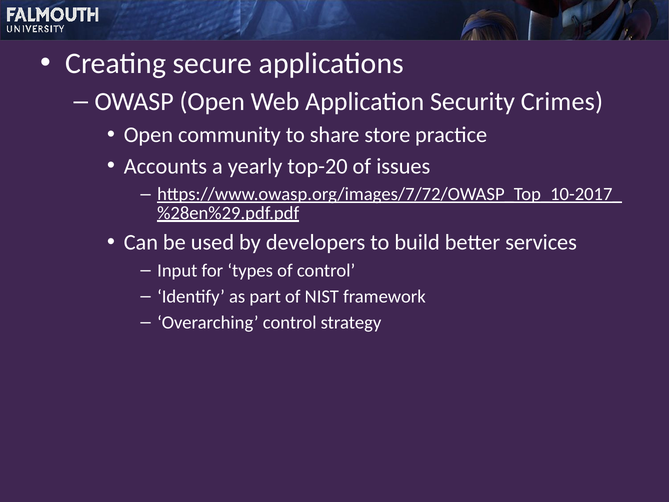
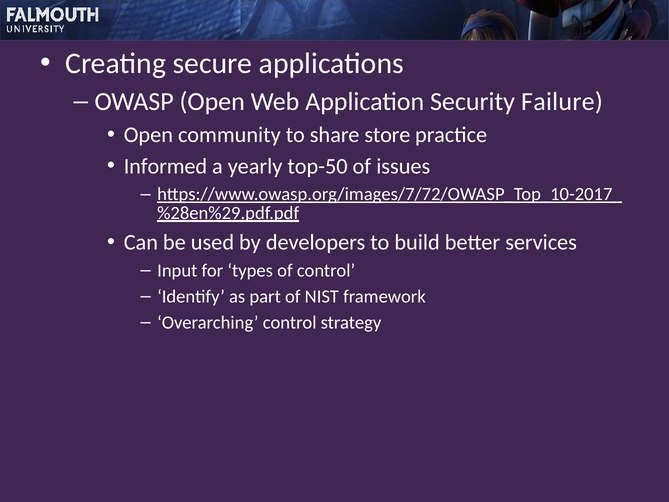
Crimes: Crimes -> Failure (562, 102)
Accounts: Accounts -> Informed (165, 166)
top-20: top-20 -> top-50 (317, 166)
